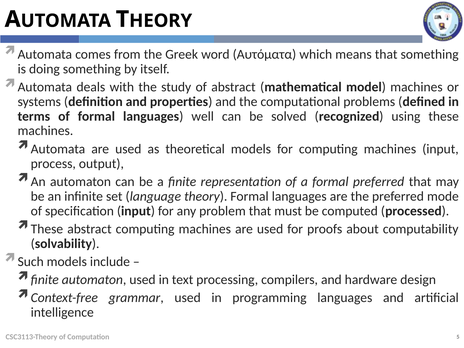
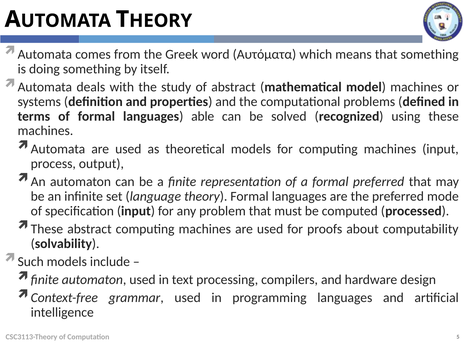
well: well -> able (203, 116)
